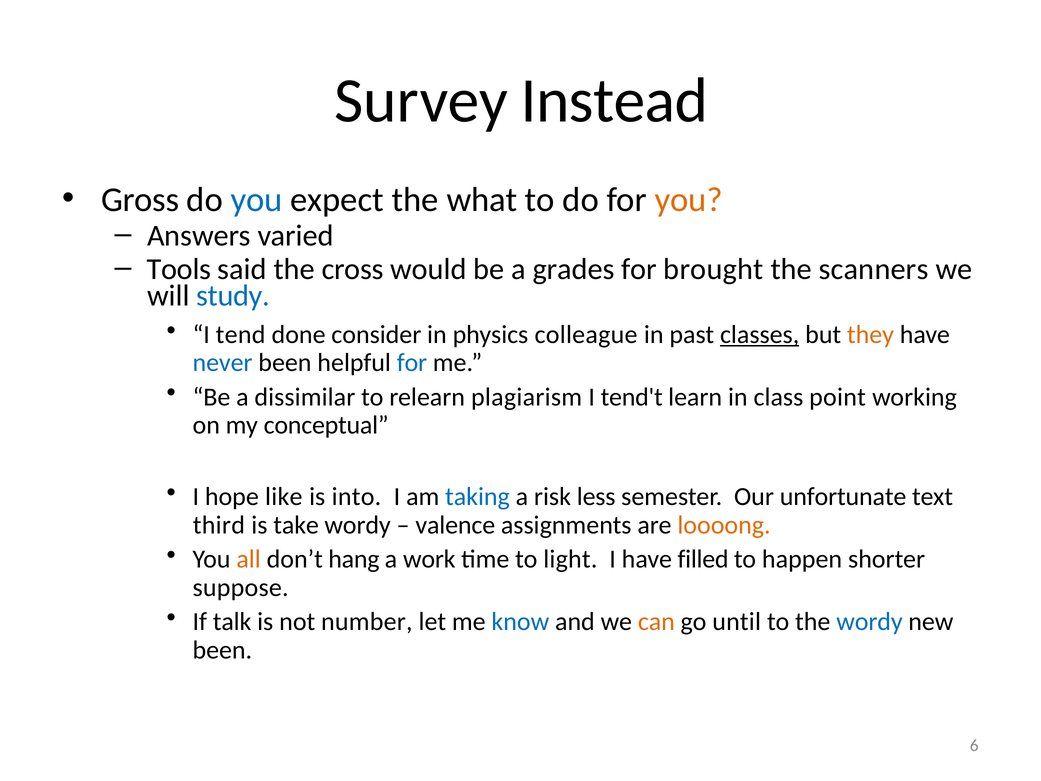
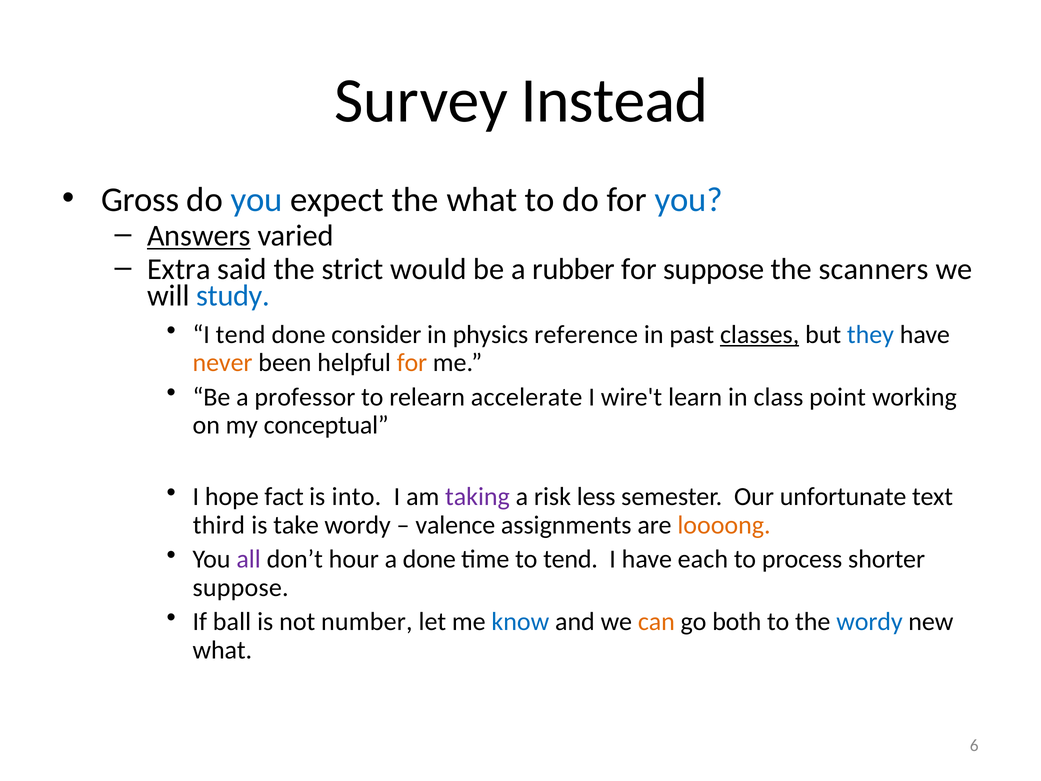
you colour: orange -> blue (689, 200)
Answers underline: none -> present (199, 236)
Tools: Tools -> Extra (179, 269)
cross: cross -> strict (353, 269)
grades: grades -> rubber (574, 269)
for brought: brought -> suppose (714, 269)
colleague: colleague -> reference (586, 334)
they colour: orange -> blue (870, 334)
never colour: blue -> orange (223, 362)
for colour: blue -> orange (412, 362)
dissimilar: dissimilar -> professor (305, 397)
plagiarism: plagiarism -> accelerate (527, 397)
tend't: tend't -> wire't (632, 397)
like: like -> fact (284, 497)
taking colour: blue -> purple (477, 497)
all colour: orange -> purple (249, 559)
hang: hang -> hour (354, 559)
a work: work -> done (429, 559)
to light: light -> tend (571, 559)
filled: filled -> each (703, 559)
happen: happen -> process (802, 559)
talk: talk -> ball (232, 622)
until: until -> both (737, 622)
been: been -> what (222, 650)
